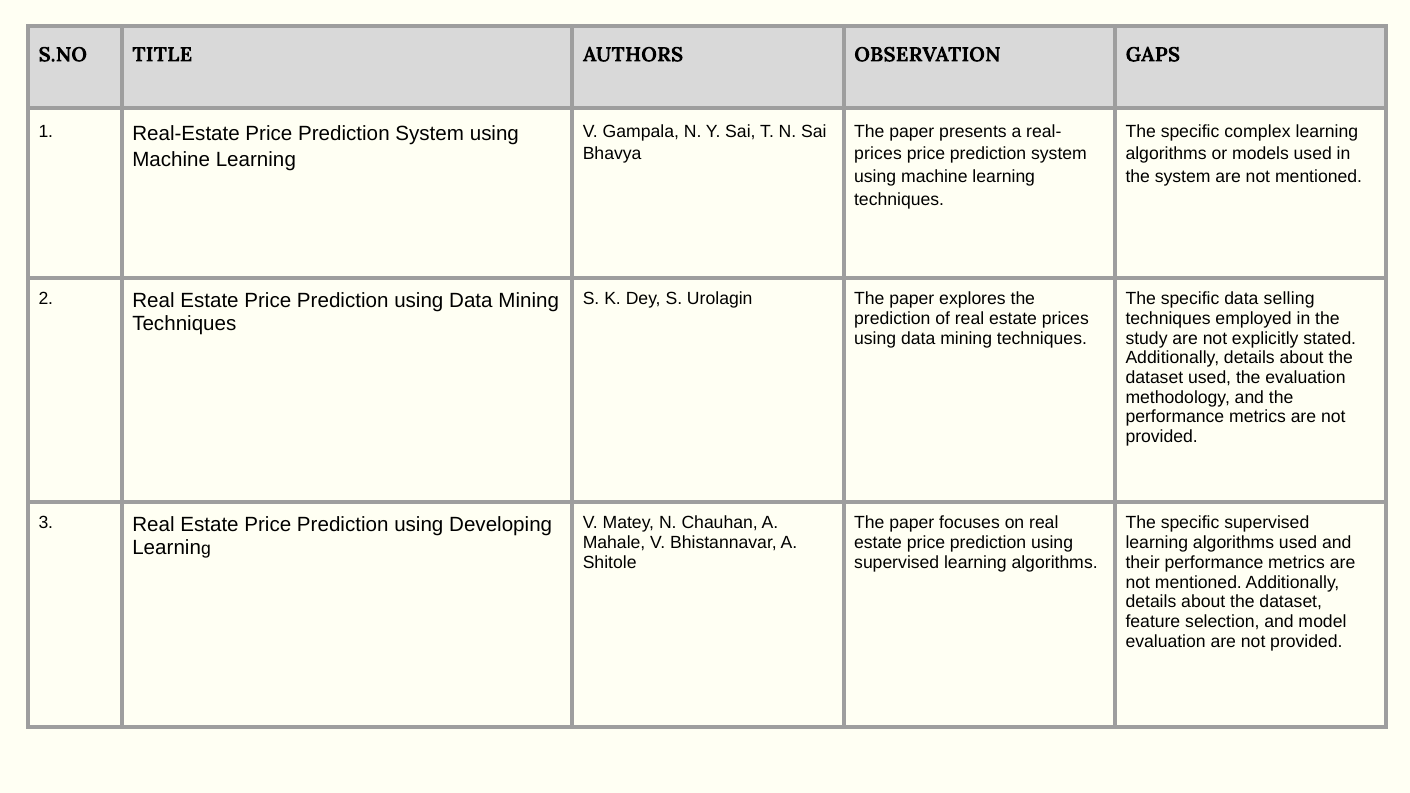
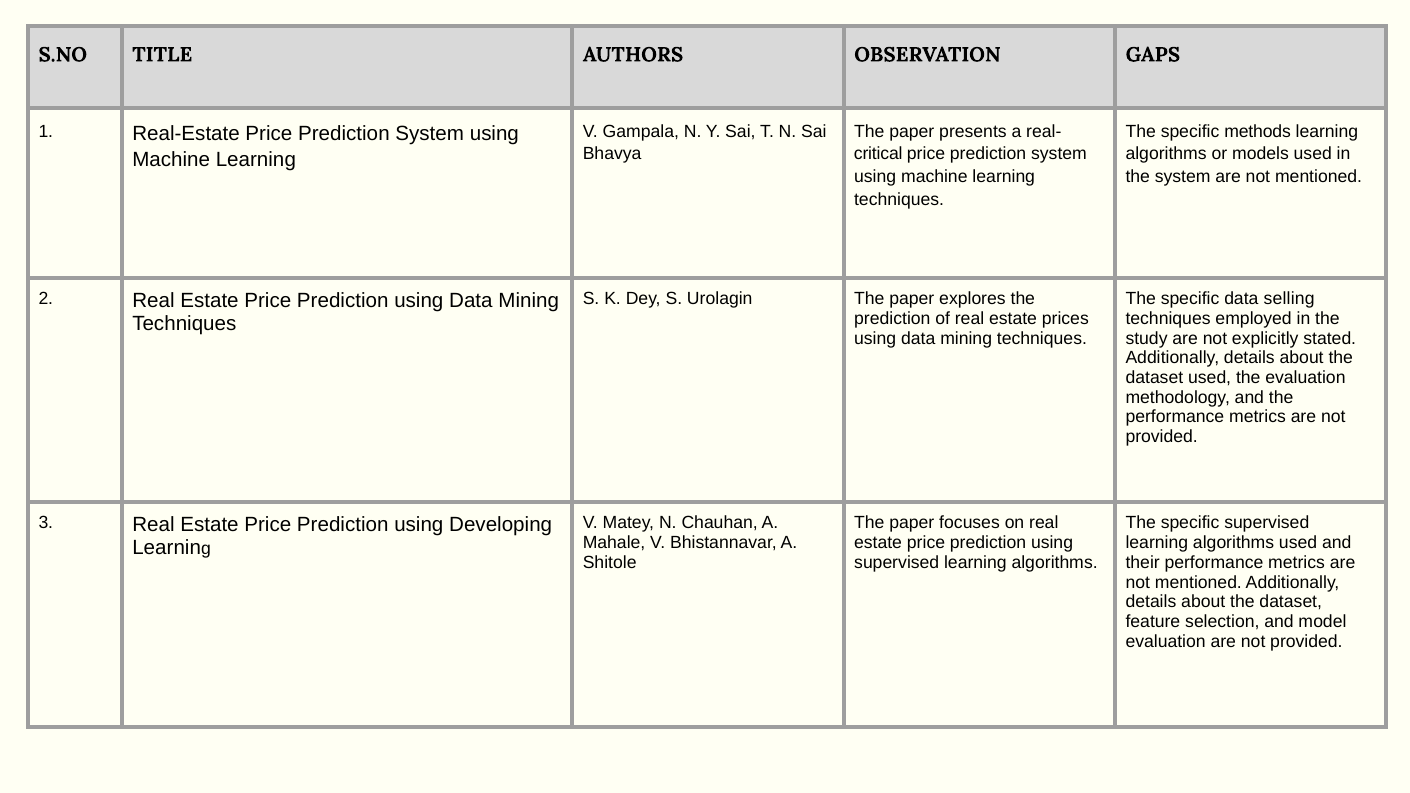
complex: complex -> methods (1258, 131)
prices: prices -> critical (878, 154)
